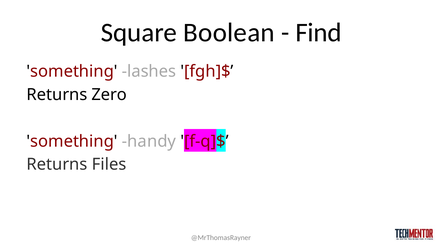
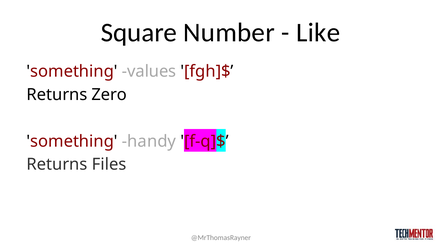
Boolean: Boolean -> Number (229, 33)
Find: Find -> Like (318, 33)
lashes: lashes -> values (149, 71)
